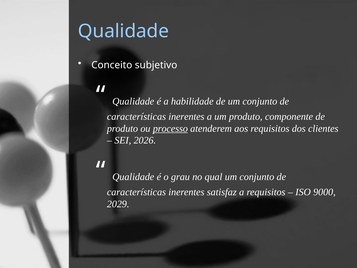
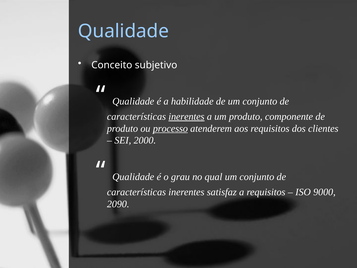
inerentes underline: none -> present (186, 117)
2026: 2026 -> 2000 (145, 140)
2029: 2029 -> 2090 (118, 204)
